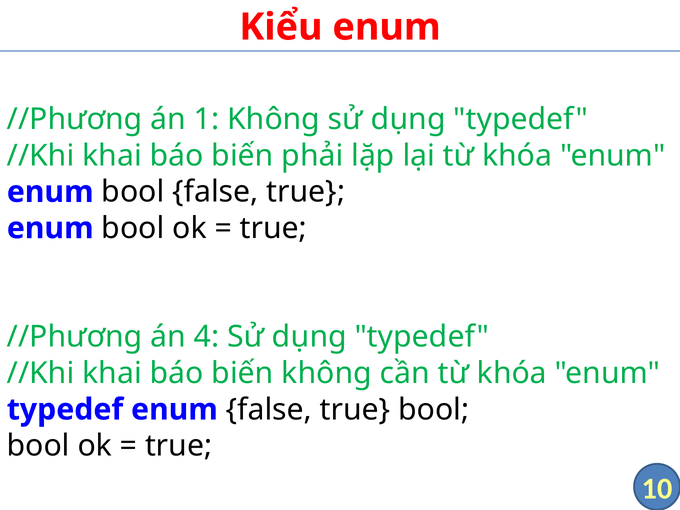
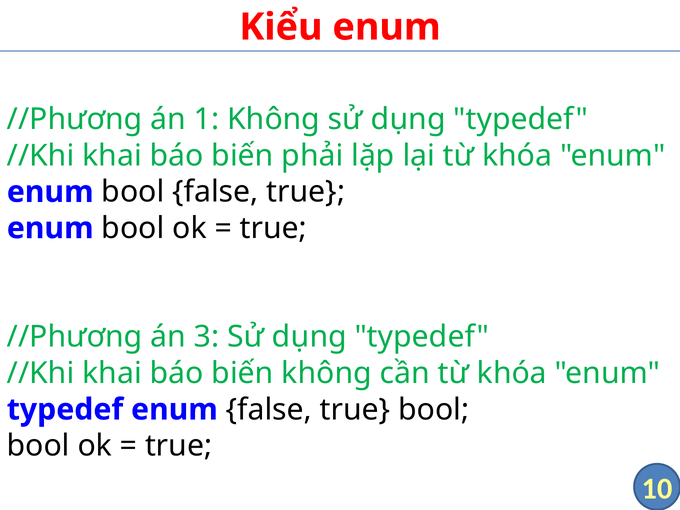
4: 4 -> 3 (207, 337)
